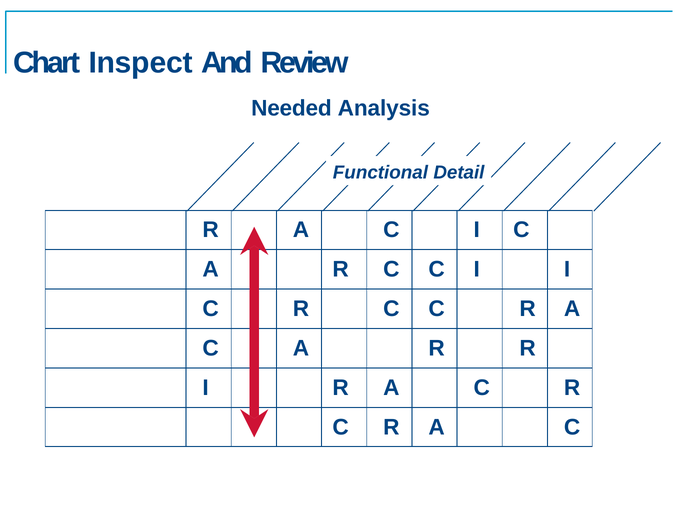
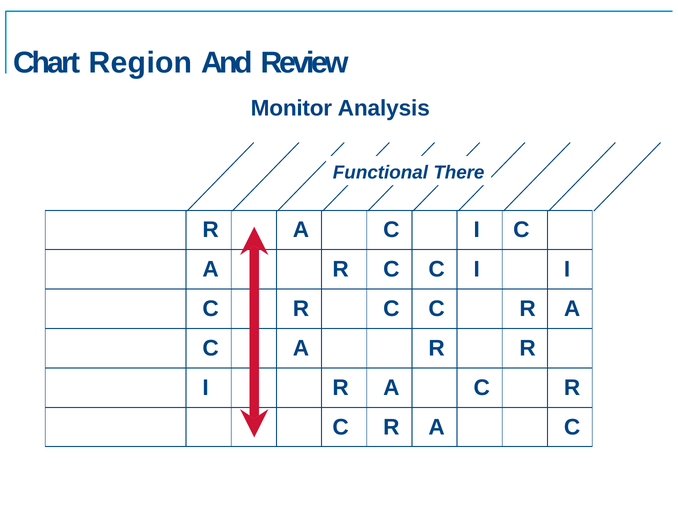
Inspect: Inspect -> Region (140, 63)
Needed: Needed -> Monitor (291, 108)
Detail: Detail -> There (459, 173)
